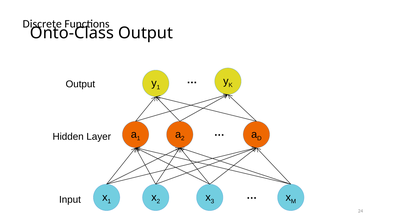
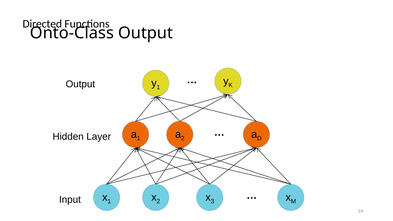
Discrete: Discrete -> Directed (42, 24)
